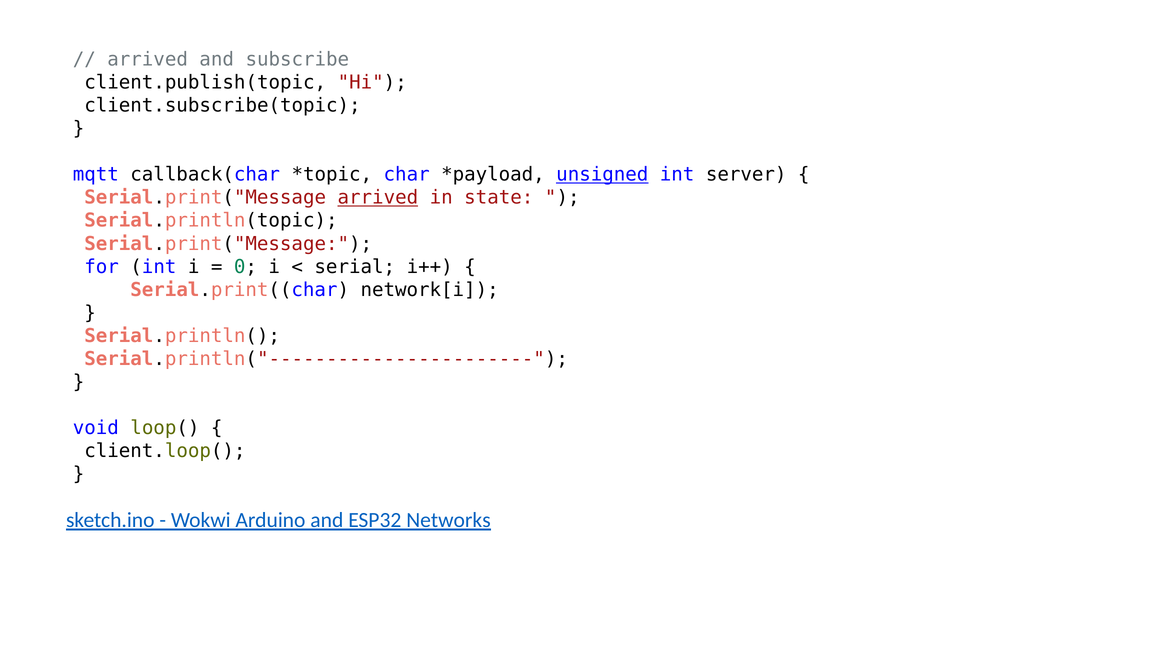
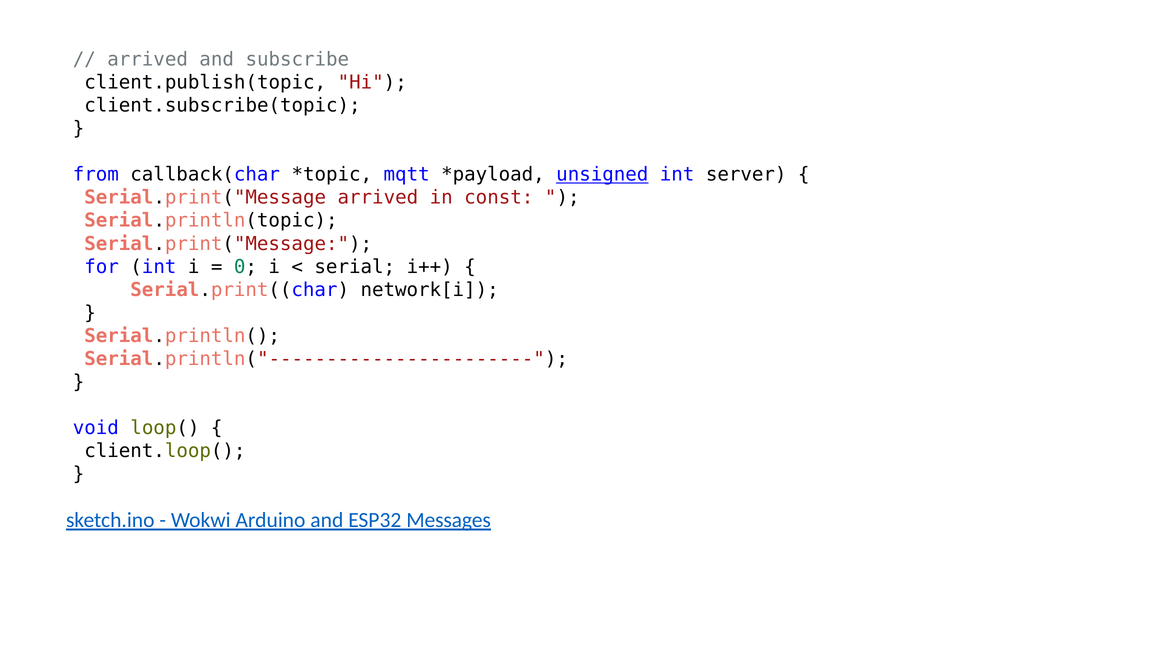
mqtt: mqtt -> from (96, 174)
char: char -> mqtt (407, 174)
arrived underline: present -> none (378, 197)
state: state -> const (499, 197)
Networks: Networks -> Messages (449, 520)
